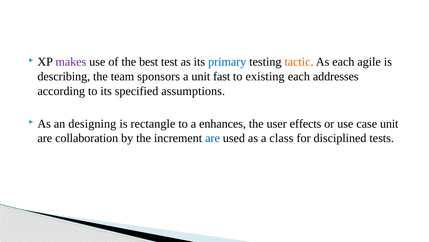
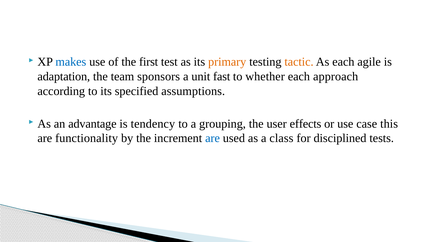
makes colour: purple -> blue (71, 62)
best: best -> first (149, 62)
primary colour: blue -> orange (227, 62)
describing: describing -> adaptation (64, 76)
existing: existing -> whether (265, 76)
addresses: addresses -> approach (336, 76)
designing: designing -> advantage (92, 123)
rectangle: rectangle -> tendency (153, 123)
enhances: enhances -> grouping (222, 123)
case unit: unit -> this (389, 123)
collaboration: collaboration -> functionality (87, 138)
